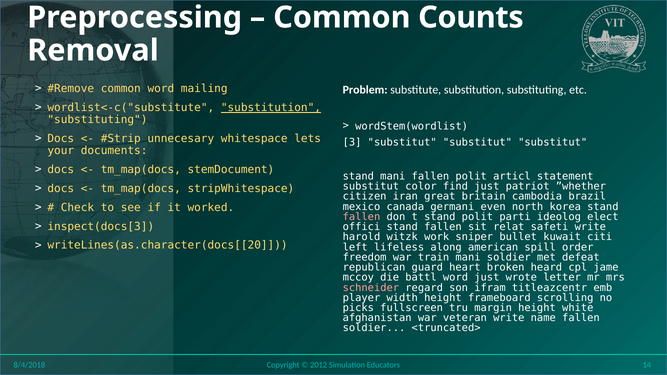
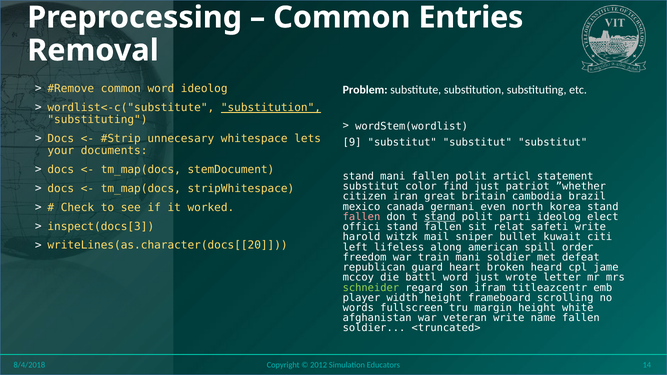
Counts: Counts -> Entries (471, 17)
word mailing: mailing -> ideolog (204, 89)
3: 3 -> 9 (352, 143)
stand underline: none -> present (440, 217)
work: work -> mail (437, 237)
schneider colour: pink -> light green (371, 288)
picks: picks -> words (358, 308)
